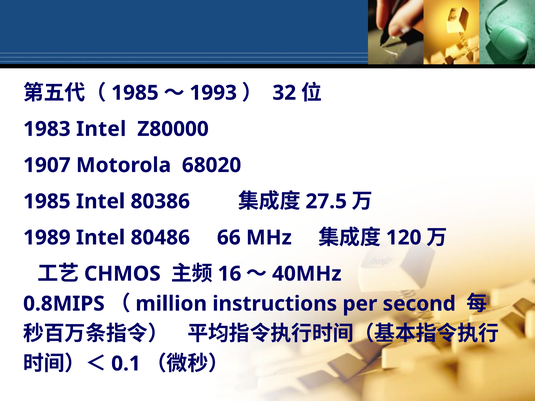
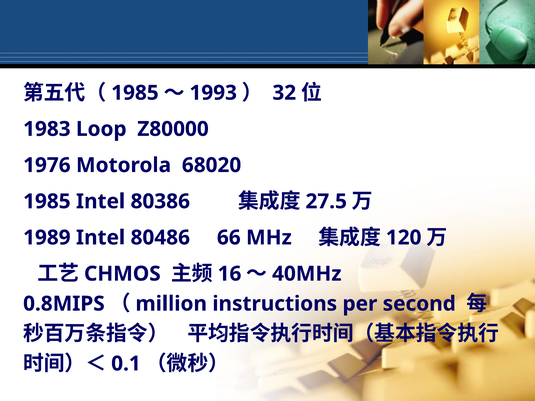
1983 Intel: Intel -> Loop (101, 129)
1907: 1907 -> 1976 (47, 165)
